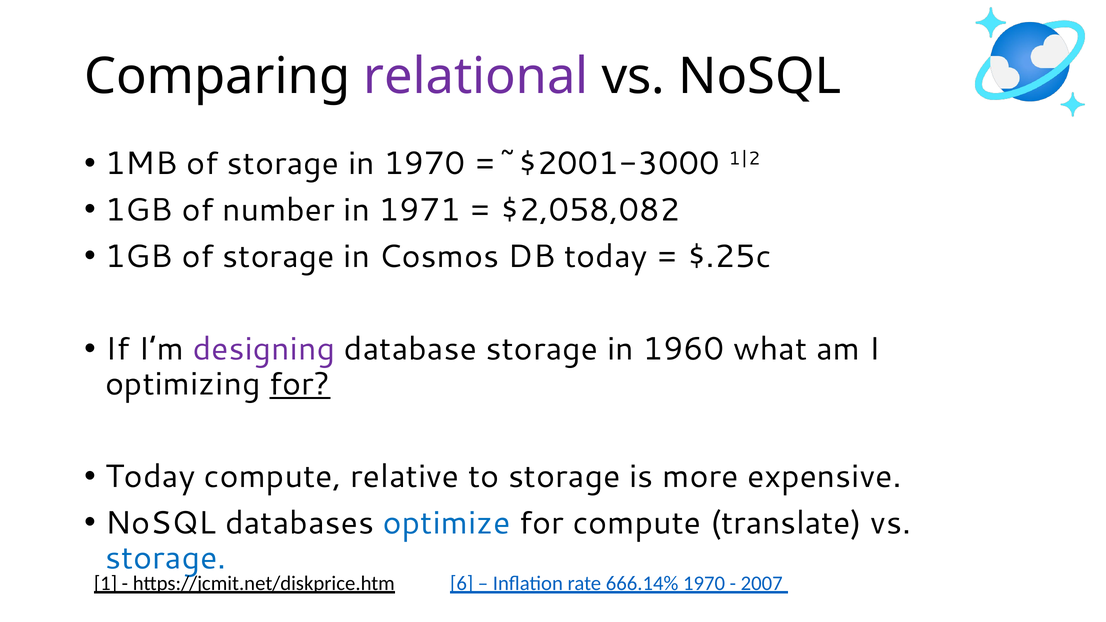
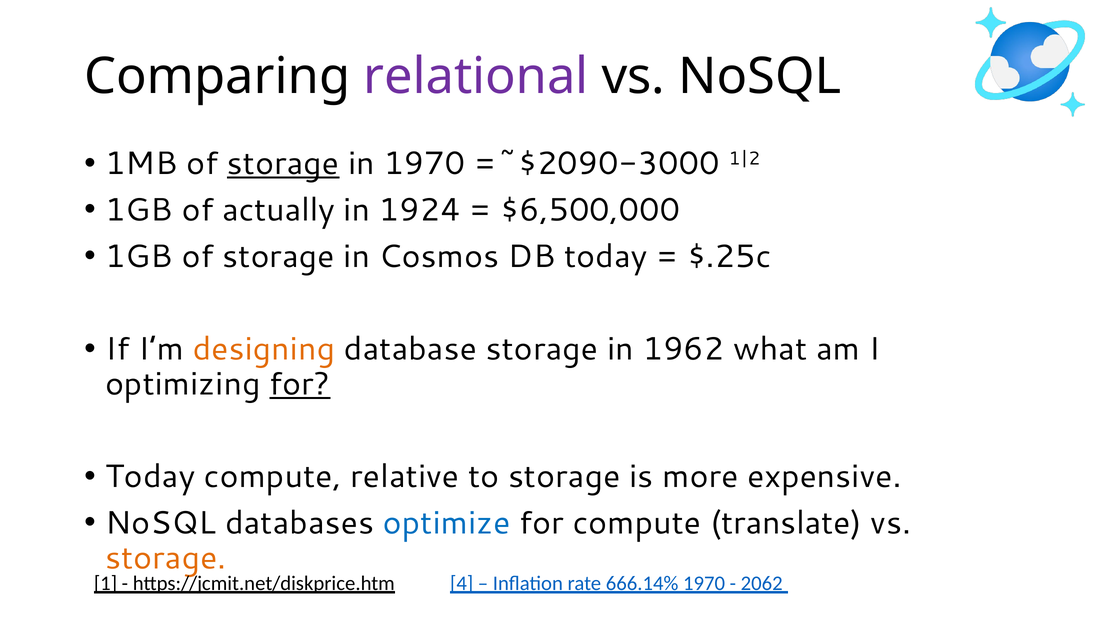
storage underline: none -> present (283, 164)
=~$2001-3000: =~$2001-3000 -> =~$2090-3000 (597, 164)
number: number -> actually (279, 210)
1971: 1971 -> 1924 (420, 210)
$2,058,082: $2,058,082 -> $6,500,000 (590, 210)
designing colour: purple -> orange (264, 349)
1960: 1960 -> 1962 (683, 349)
storage colour: blue -> orange (166, 558)
6: 6 -> 4 (462, 583)
2007: 2007 -> 2062 (762, 583)
